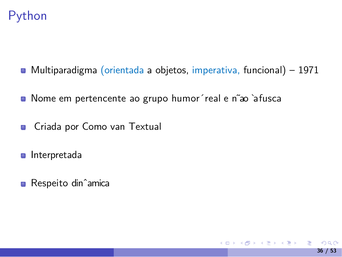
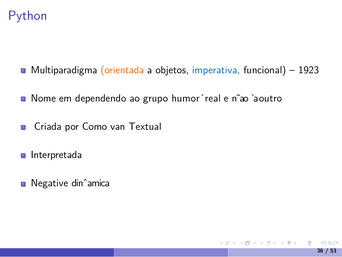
orientada colour: blue -> orange (122, 70)
1971: 1971 -> 1923 (309, 70)
pertencente: pertencente -> dependendo (101, 98)
fusca: fusca -> outro (271, 98)
Respeito: Respeito -> Negative (49, 183)
